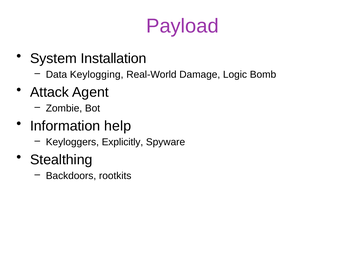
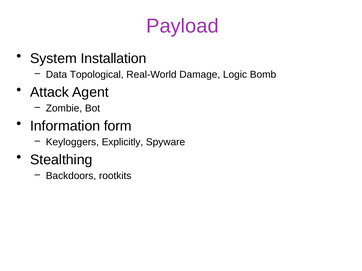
Keylogging: Keylogging -> Topological (97, 75)
help: help -> form (118, 126)
